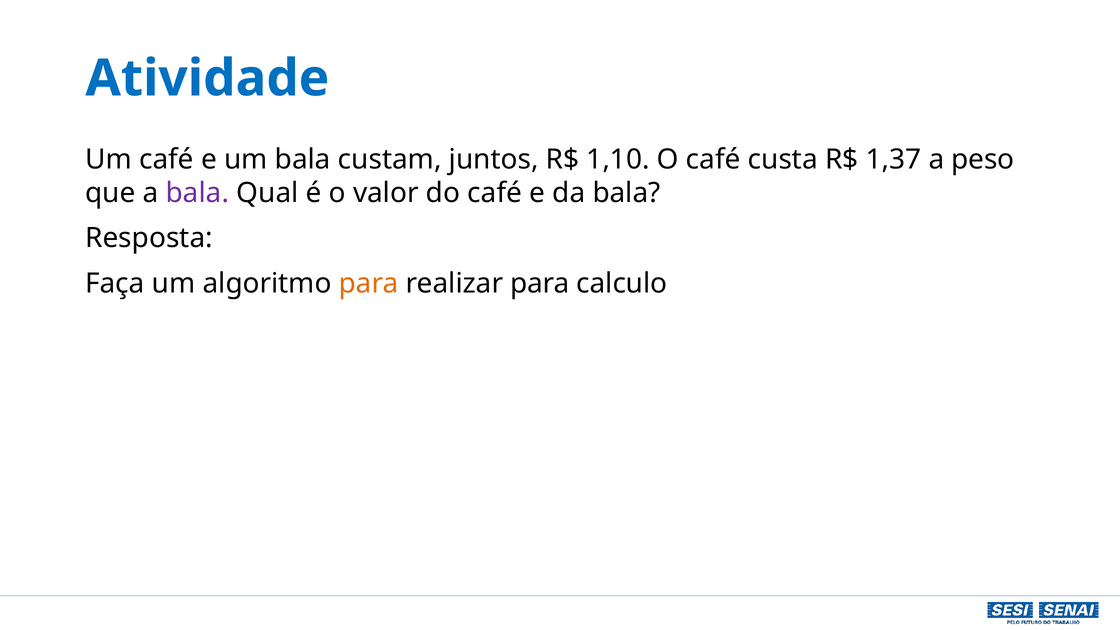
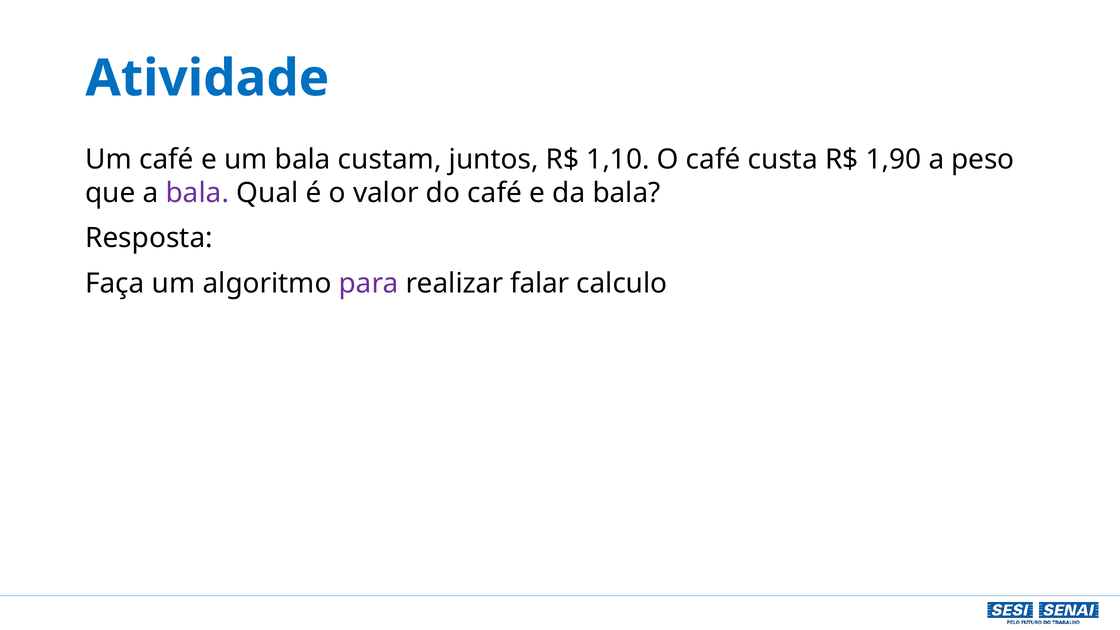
1,37: 1,37 -> 1,90 (893, 159)
para colour: orange -> purple (369, 283)
realizar para: para -> falar (540, 283)
